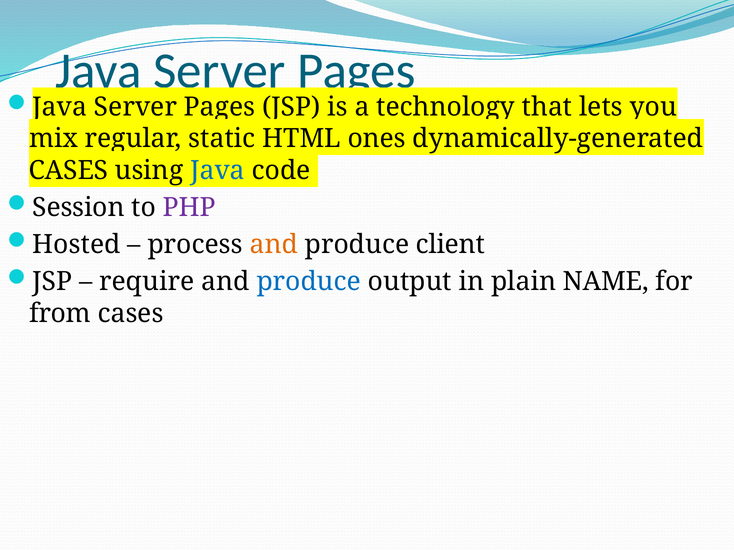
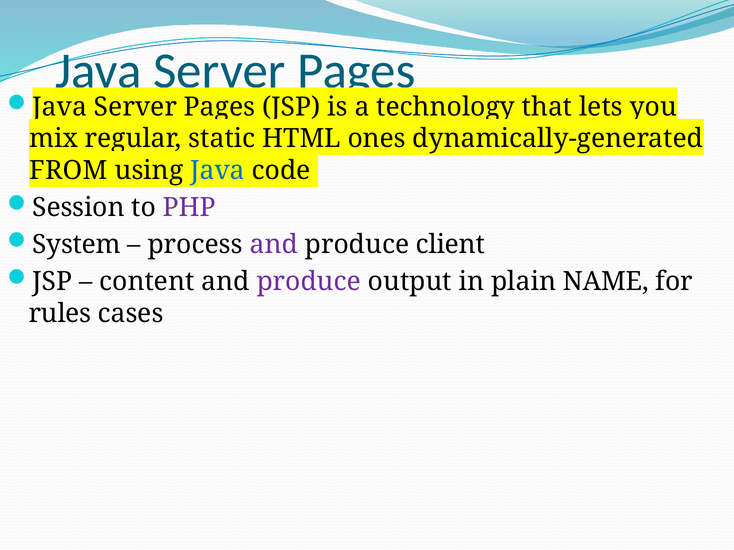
CASES: CASES -> FROM (68, 171)
Hosted: Hosted -> System (77, 245)
and colour: orange -> purple (274, 245)
require: require -> content (147, 282)
produce colour: blue -> purple (309, 282)
from: from -> rules (60, 314)
